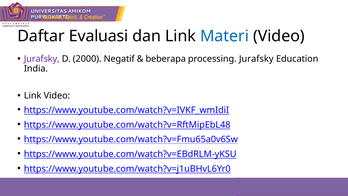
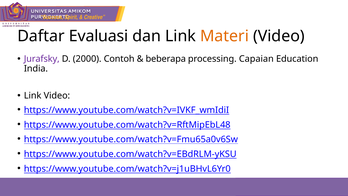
Materi colour: blue -> orange (224, 36)
Negatif: Negatif -> Contoh (119, 59)
processing Jurafsky: Jurafsky -> Capaian (256, 59)
